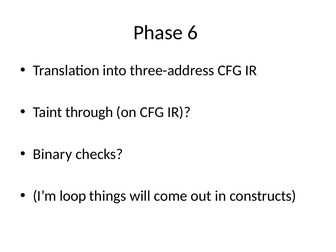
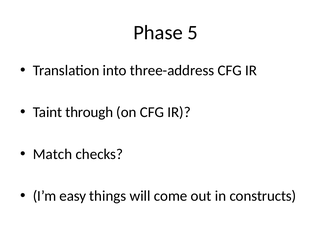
6: 6 -> 5 (193, 33)
Binary: Binary -> Match (52, 154)
loop: loop -> easy (73, 196)
